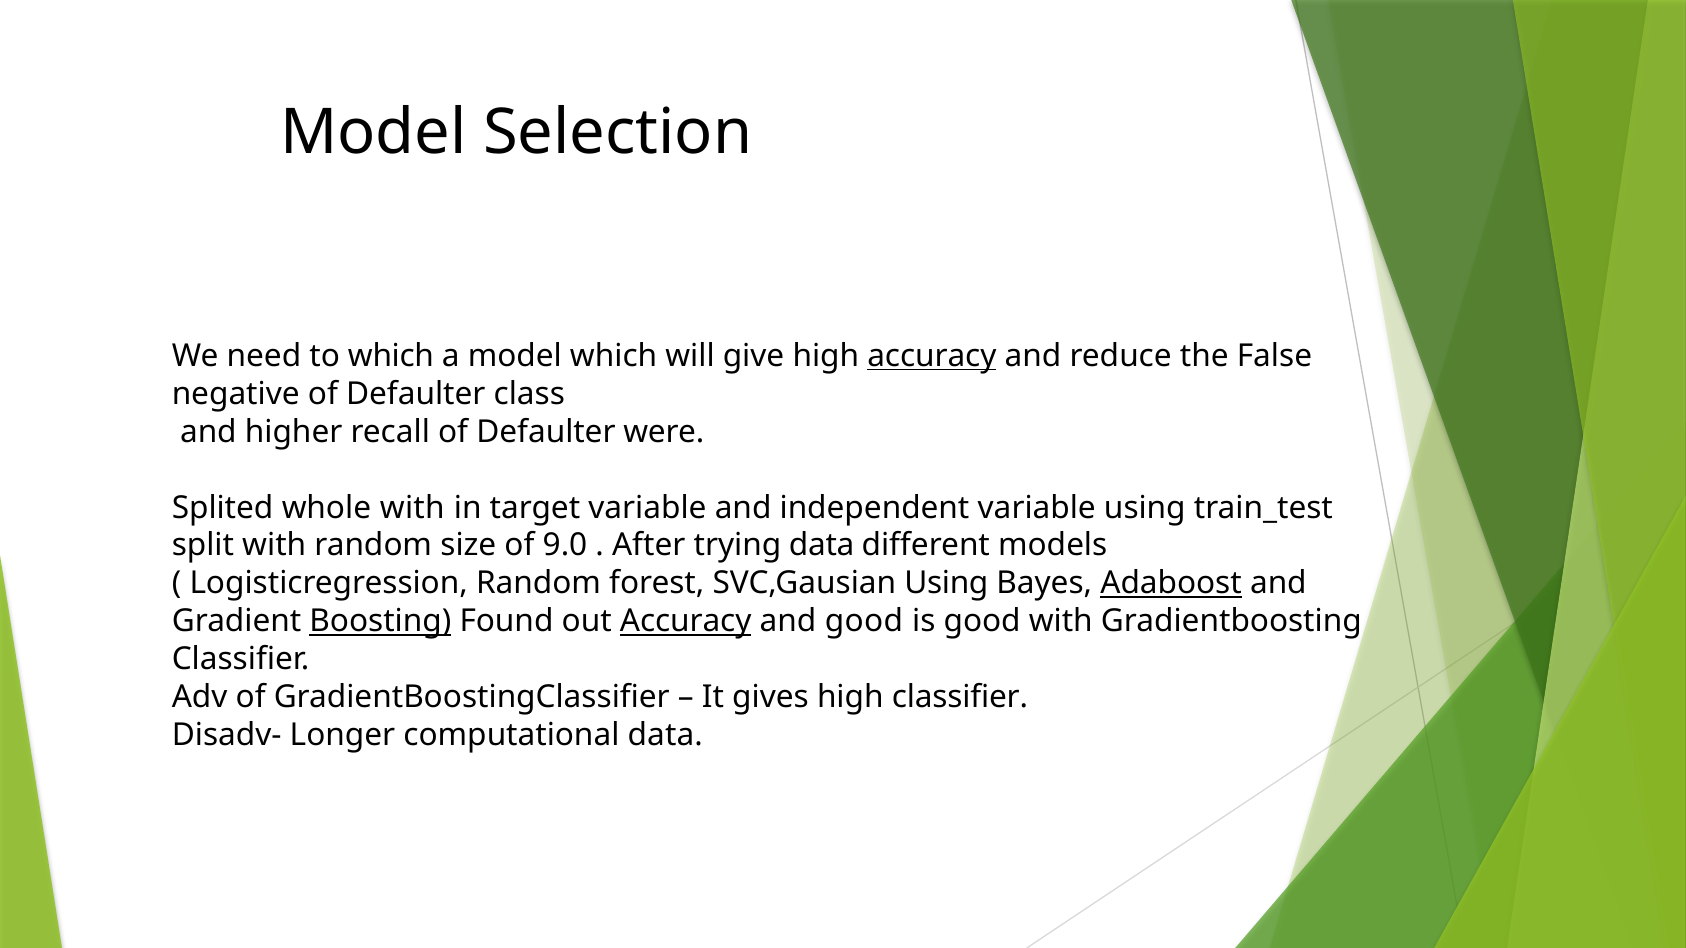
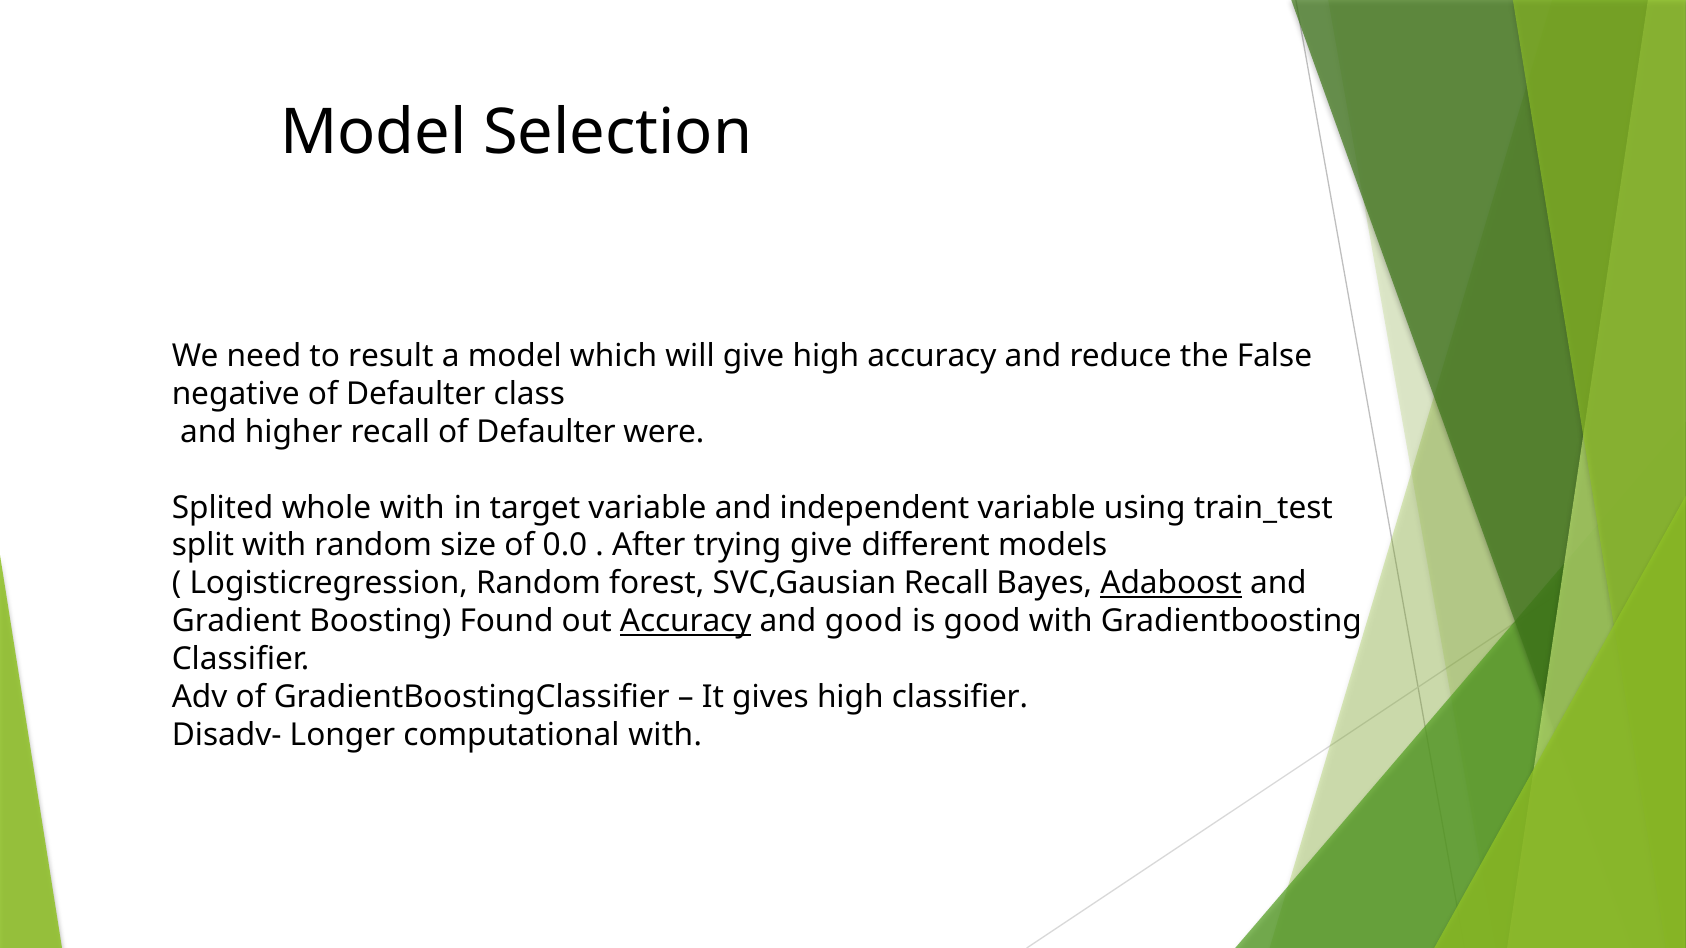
to which: which -> result (391, 356)
accuracy underline: present -> none (932, 356)
9.0: 9.0 -> 0.0 (565, 546)
trying data: data -> give (821, 546)
SVC,Gausian Using: Using -> Recall (946, 584)
Boosting underline: present -> none (380, 622)
computational data: data -> with (665, 735)
